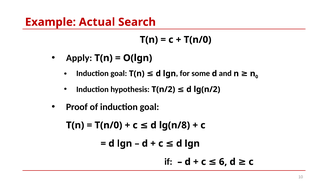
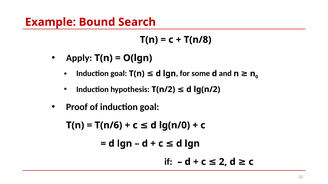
Actual: Actual -> Bound (97, 22)
T(n/0: T(n/0 -> T(n/8 (198, 40)
T(n/0: T(n/0 -> T(n/6 (108, 126)
lg(n/8: lg(n/8 -> lg(n/0 (175, 126)
6: 6 -> 2 (223, 162)
